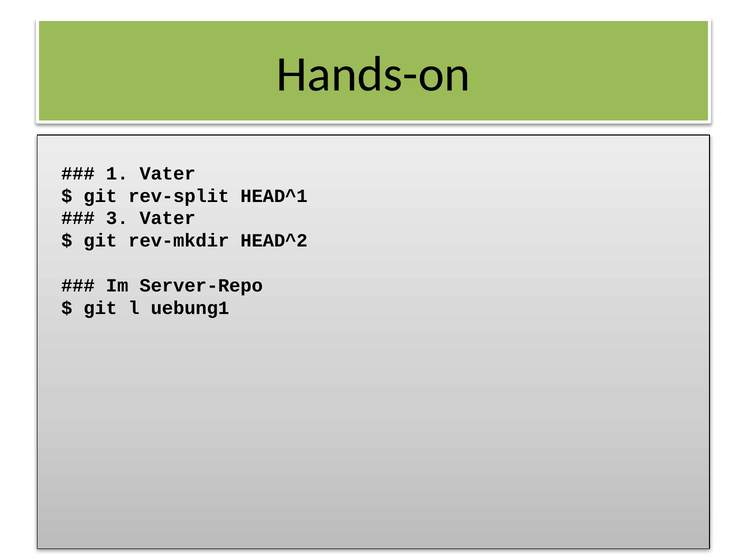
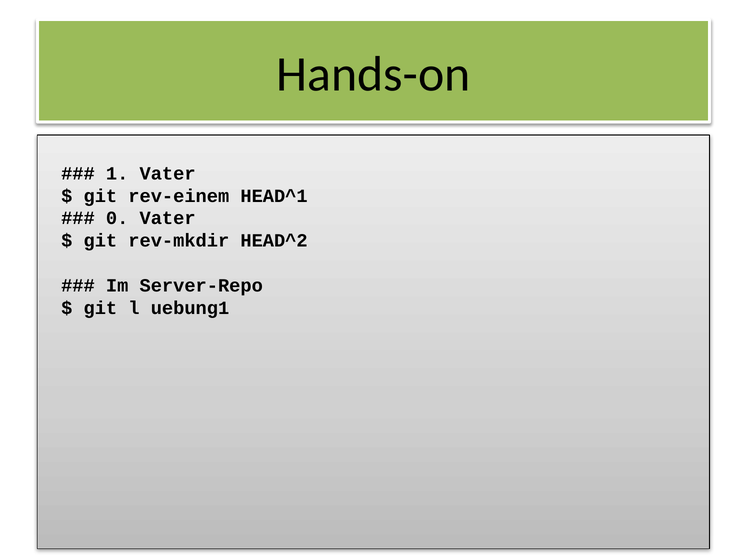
rev-split: rev-split -> rev-einem (179, 196)
3: 3 -> 0 (117, 218)
